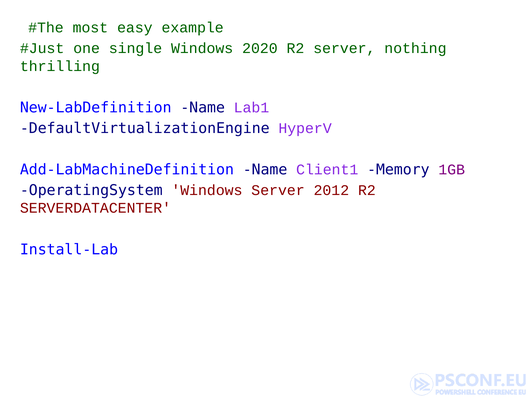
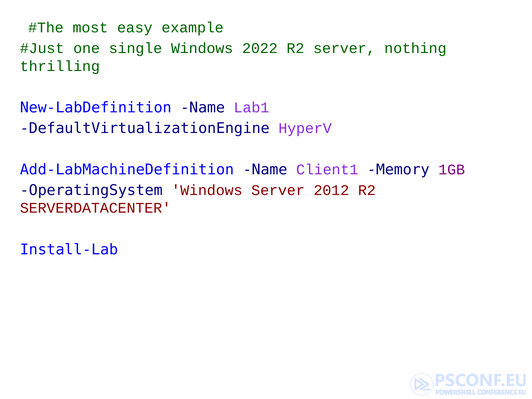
2020: 2020 -> 2022 (260, 48)
